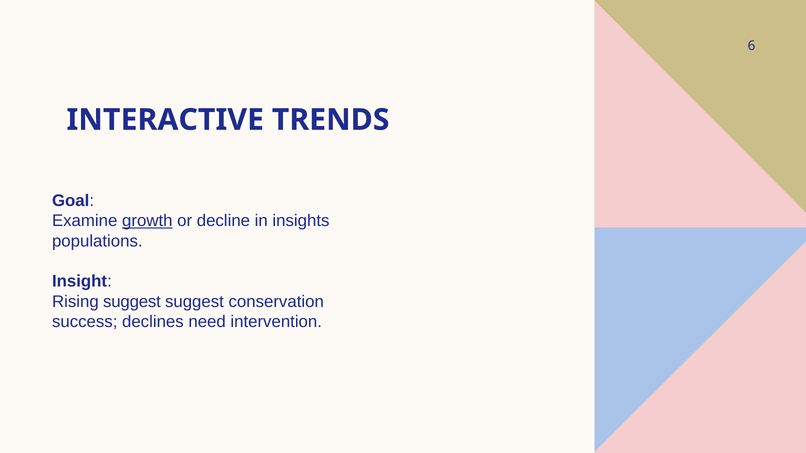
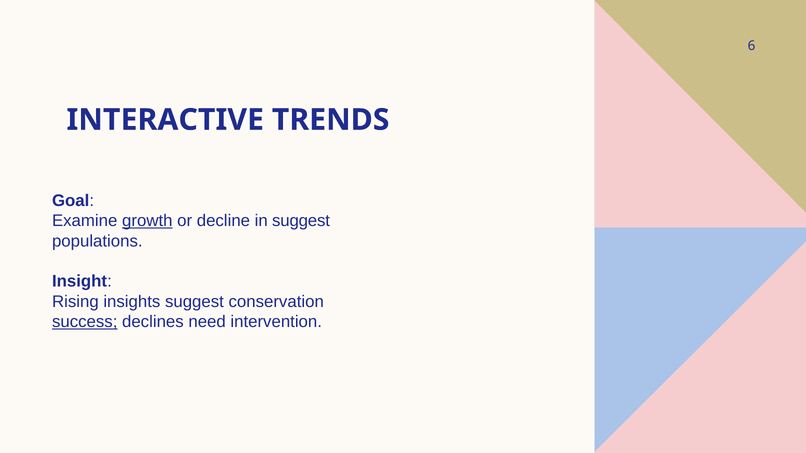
in insights: insights -> suggest (301, 221)
Rising suggest: suggest -> insights (132, 302)
success underline: none -> present (85, 322)
